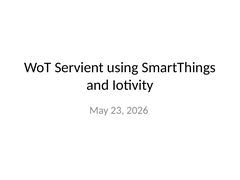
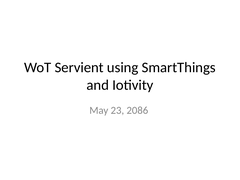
2026: 2026 -> 2086 (137, 110)
